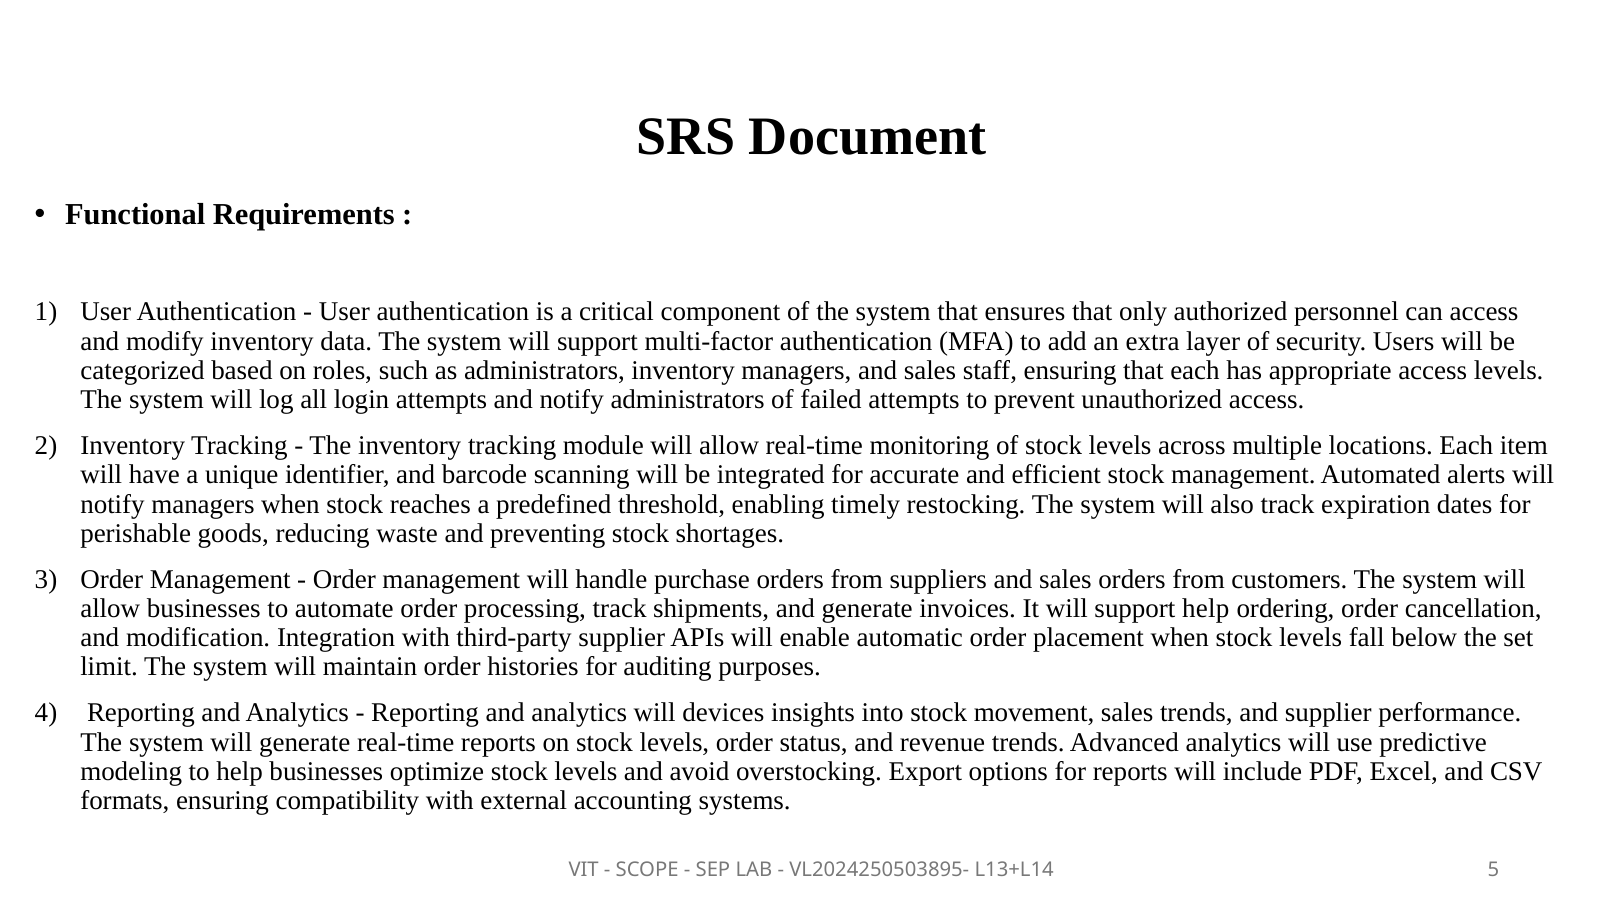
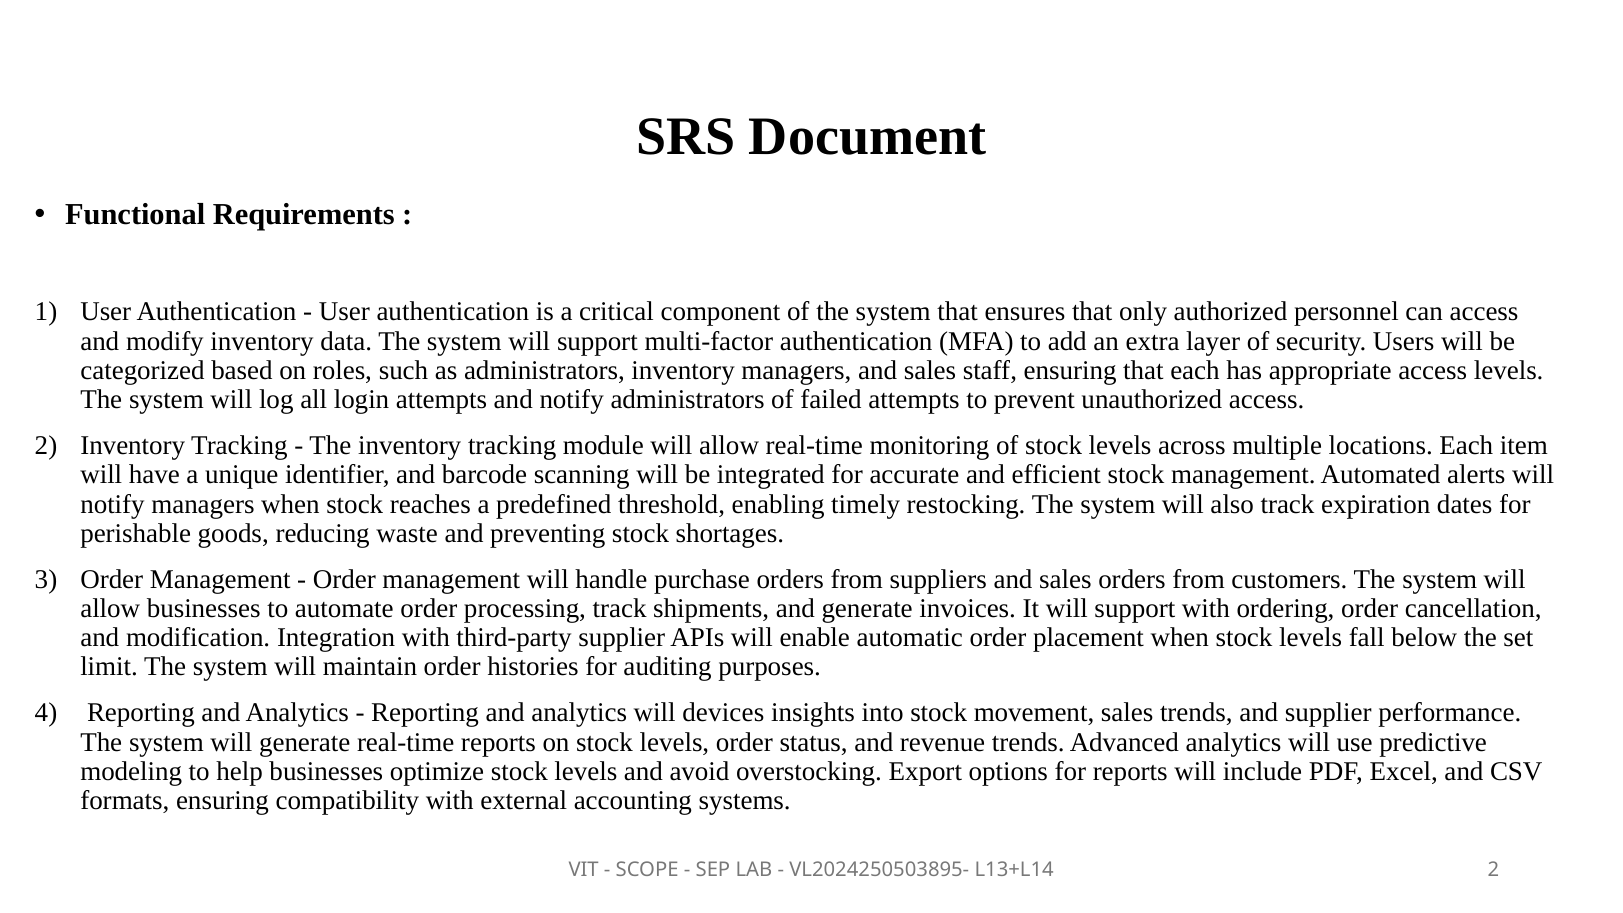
support help: help -> with (1206, 609)
L13+L14 5: 5 -> 2 (1493, 870)
